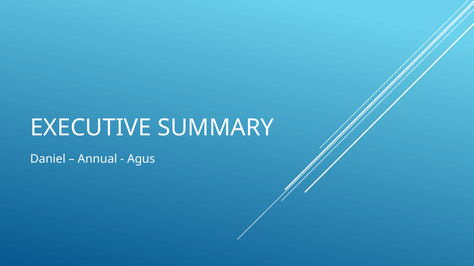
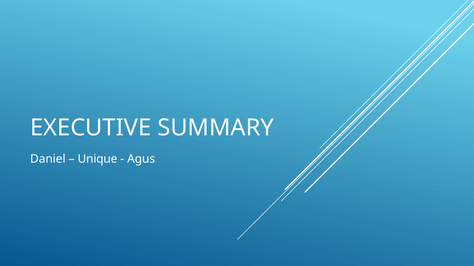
Annual: Annual -> Unique (97, 159)
